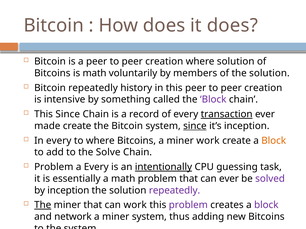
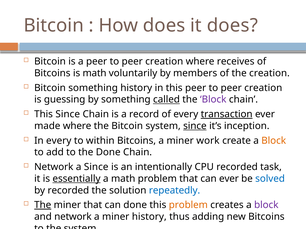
where solution: solution -> receives (236, 62)
of the solution: solution -> creation (269, 73)
Bitcoin repeatedly: repeatedly -> something (93, 88)
intensive: intensive -> guessing (65, 100)
called underline: none -> present (166, 100)
made create: create -> where (77, 126)
to where: where -> within (100, 141)
the Solve: Solve -> Done (108, 153)
Problem: Problem -> Network (54, 167)
a Every: Every -> Since (96, 167)
intentionally underline: present -> none (163, 167)
CPU guessing: guessing -> recorded (237, 167)
essentially underline: none -> present (77, 179)
solved colour: purple -> blue (270, 179)
by inception: inception -> recorded (68, 191)
repeatedly colour: purple -> blue (175, 191)
can work: work -> done (135, 205)
problem colour: purple -> orange (188, 205)
miner system: system -> history (149, 217)
